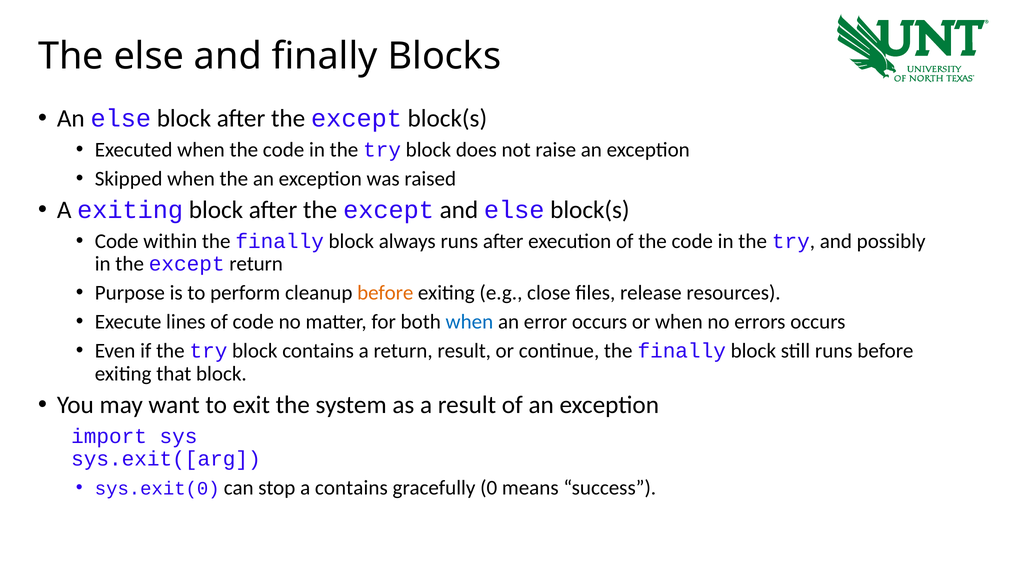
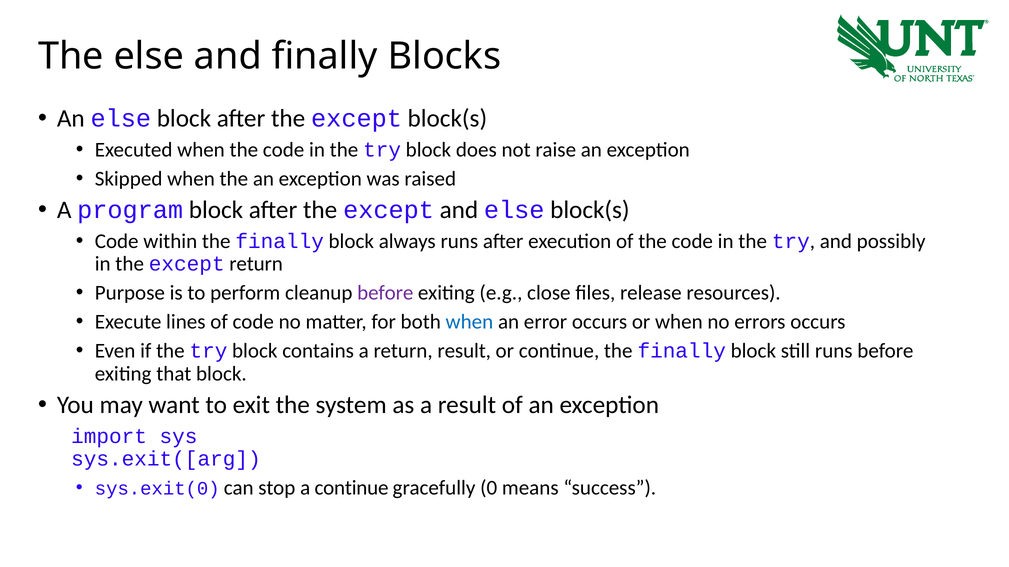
A exiting: exiting -> program (130, 210)
before colour: orange -> purple (385, 293)
a contains: contains -> continue (352, 488)
